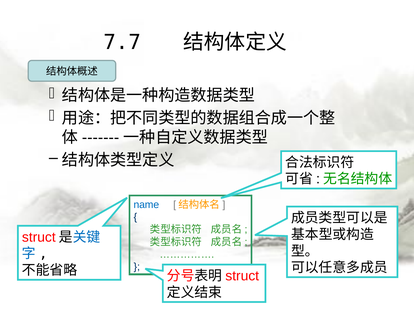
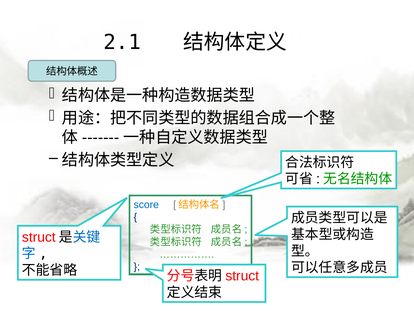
7.7: 7.7 -> 2.1 (122, 42)
name: name -> score (146, 204)
